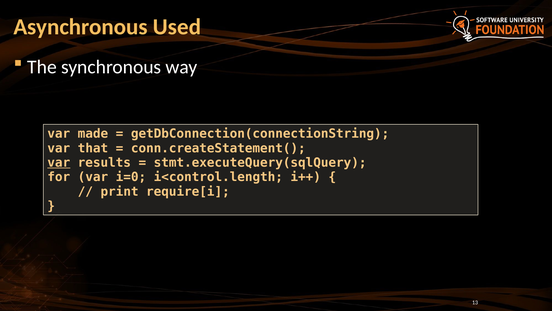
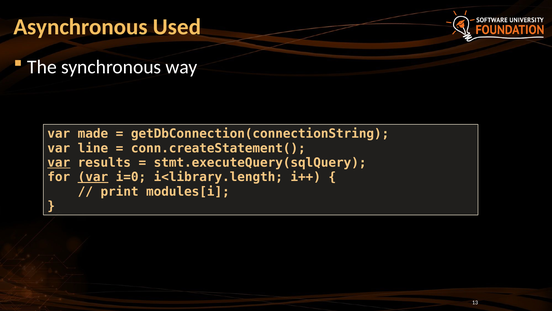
that: that -> line (93, 148)
var underline: none -> present (93, 177)
i<control.length: i<control.length -> i<library.length (218, 177)
require[i: require[i -> modules[i (188, 191)
